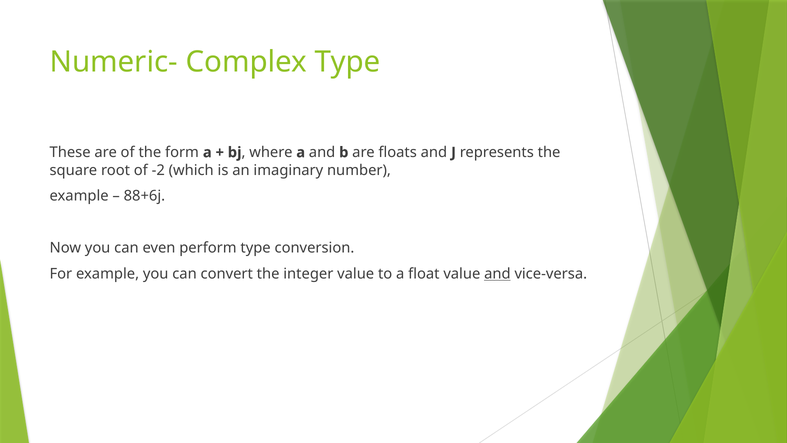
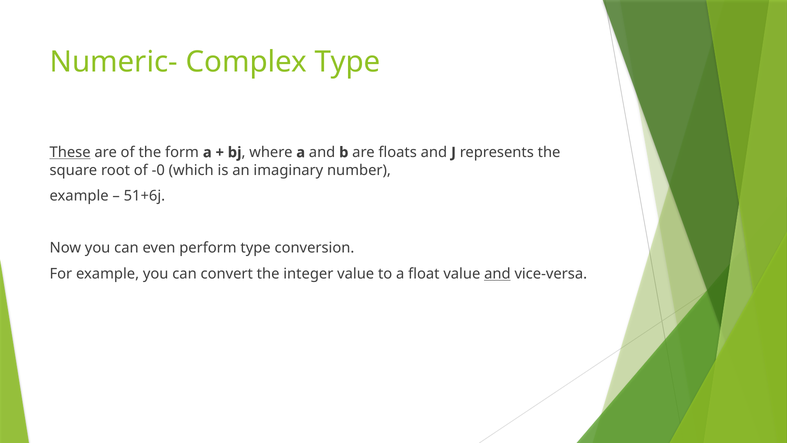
These underline: none -> present (70, 152)
-2: -2 -> -0 (158, 170)
88+6j: 88+6j -> 51+6j (144, 196)
